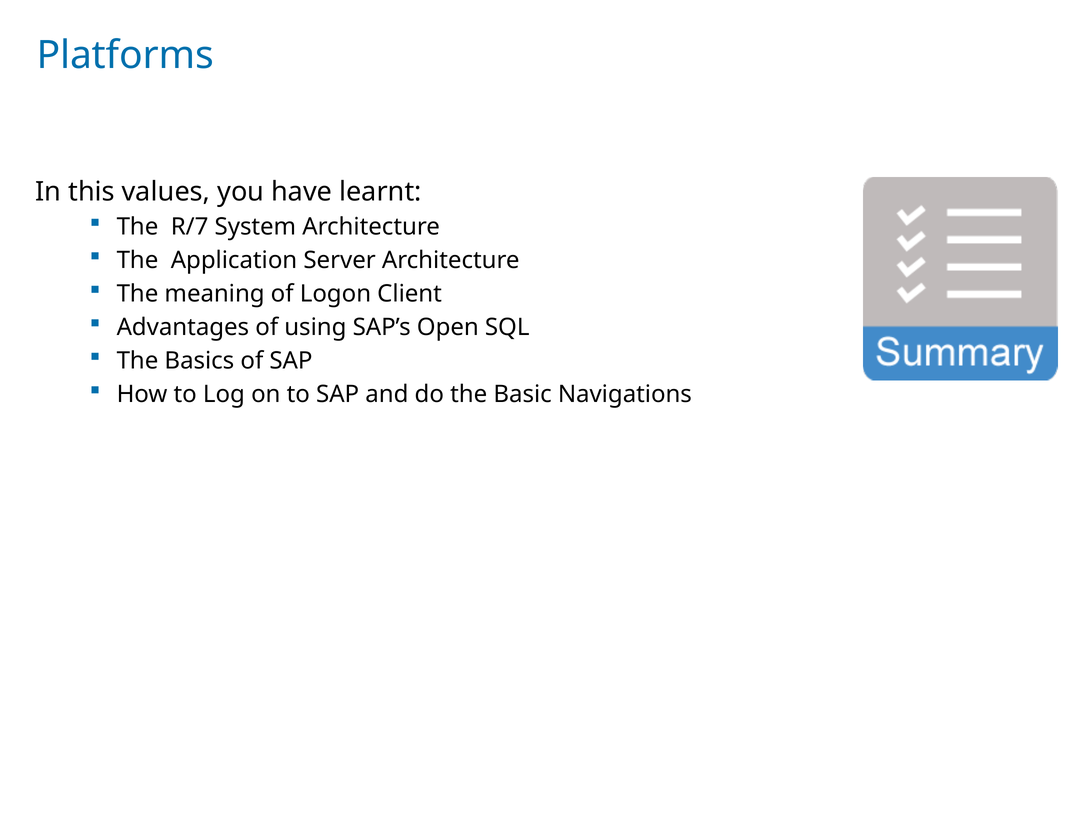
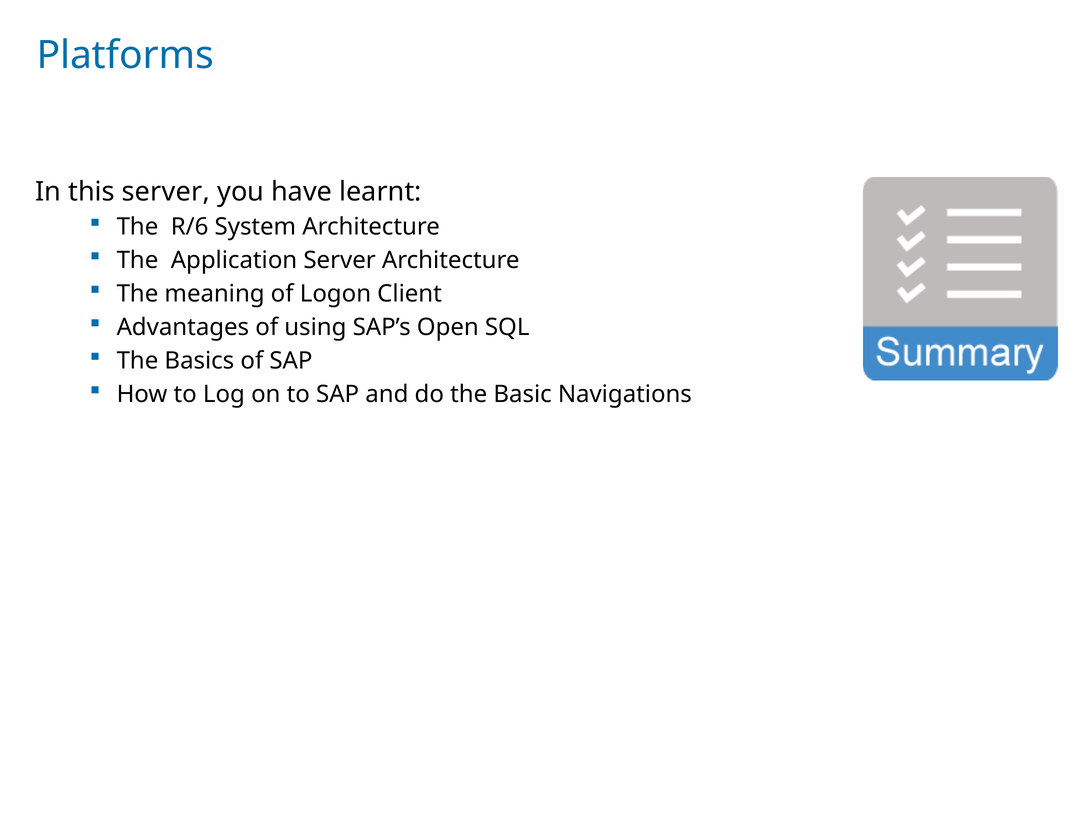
this values: values -> server (166, 192)
R/7: R/7 -> R/6 (190, 227)
